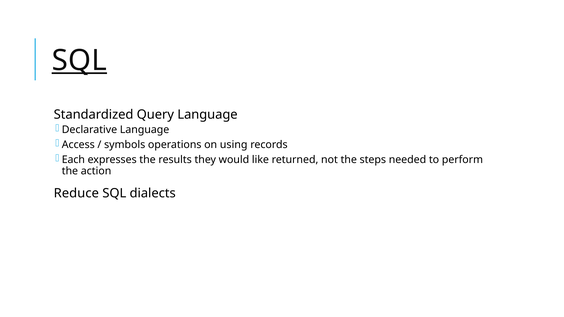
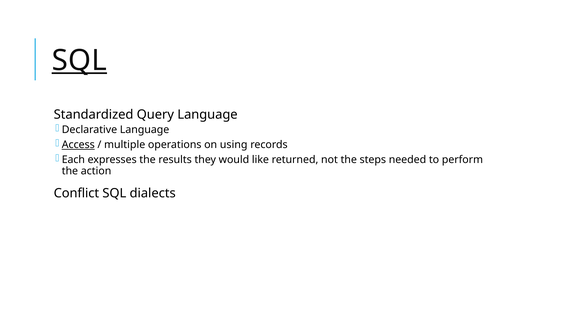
Access underline: none -> present (78, 145)
symbols: symbols -> multiple (125, 145)
Reduce: Reduce -> Conflict (76, 193)
